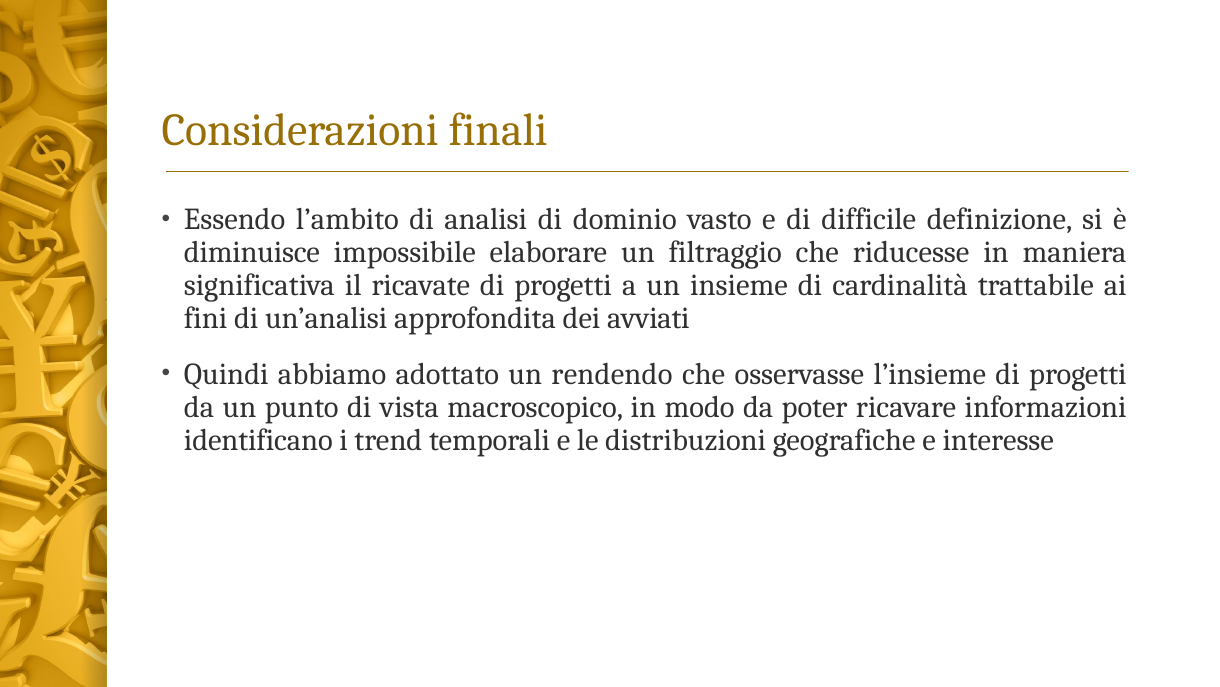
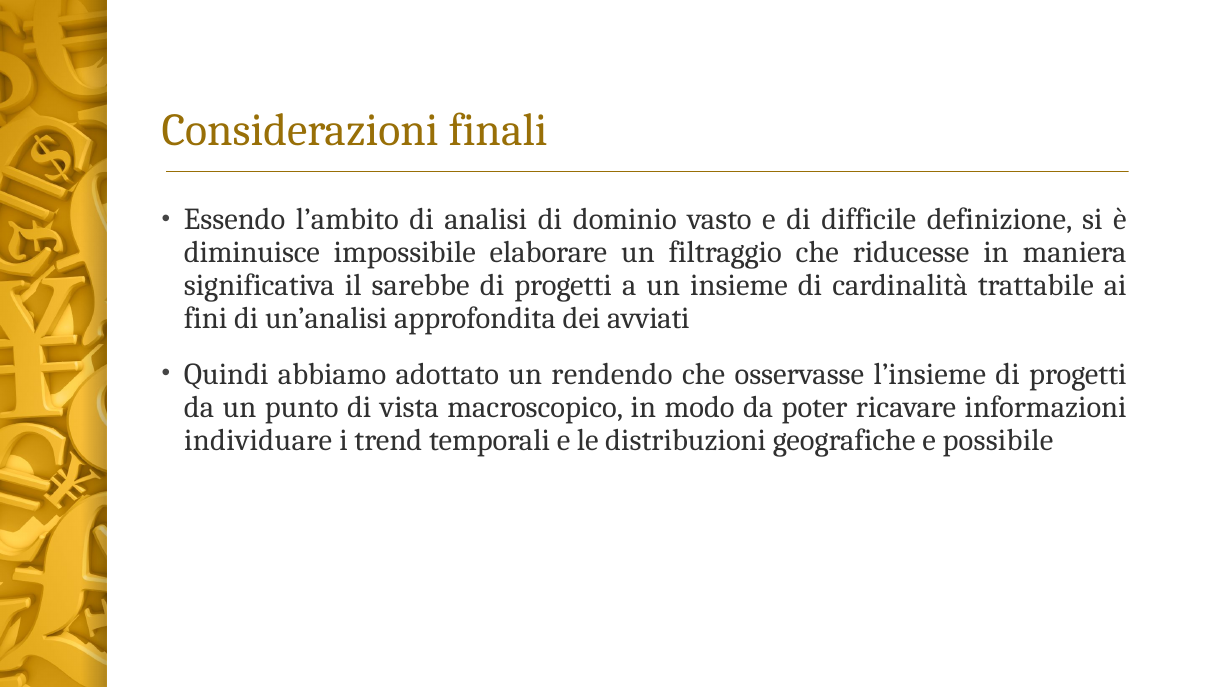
ricavate: ricavate -> sarebbe (421, 285)
identificano: identificano -> individuare (258, 440)
interesse: interesse -> possibile (998, 440)
